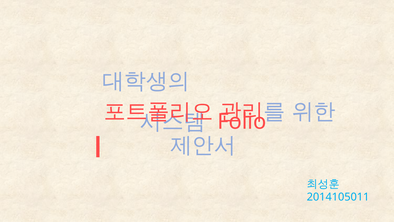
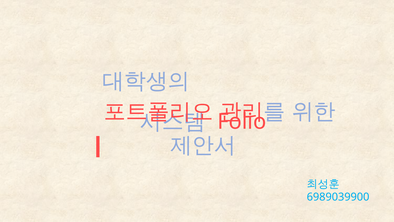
2014105011: 2014105011 -> 6989039900 (338, 197)
